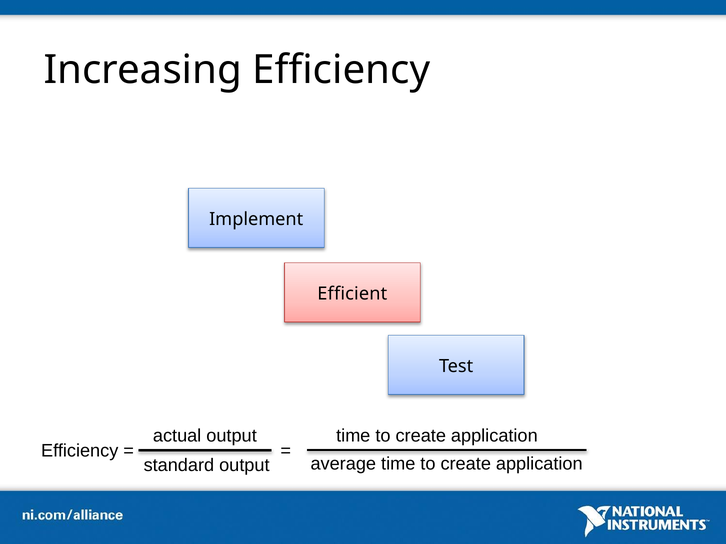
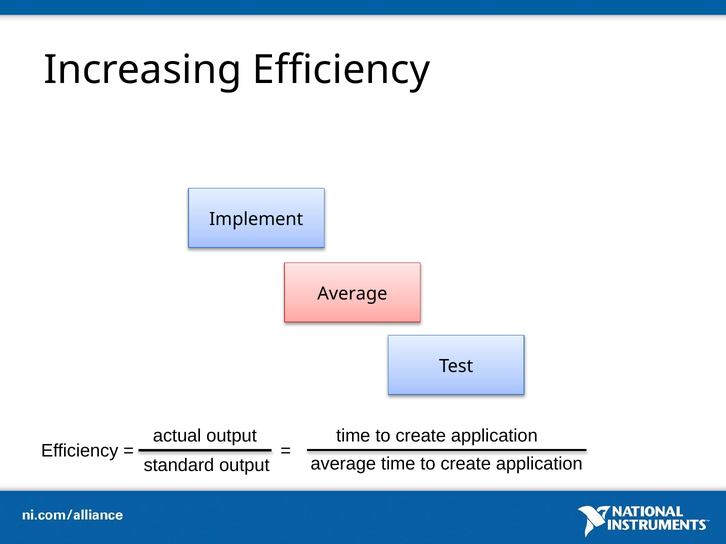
Efficient: Efficient -> Average (352, 294)
